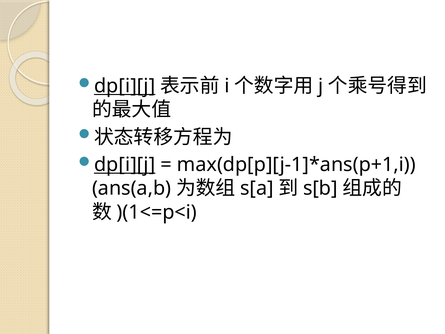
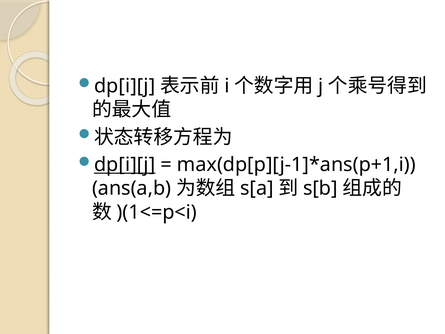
dp[i][j underline: present -> none (125, 86)
